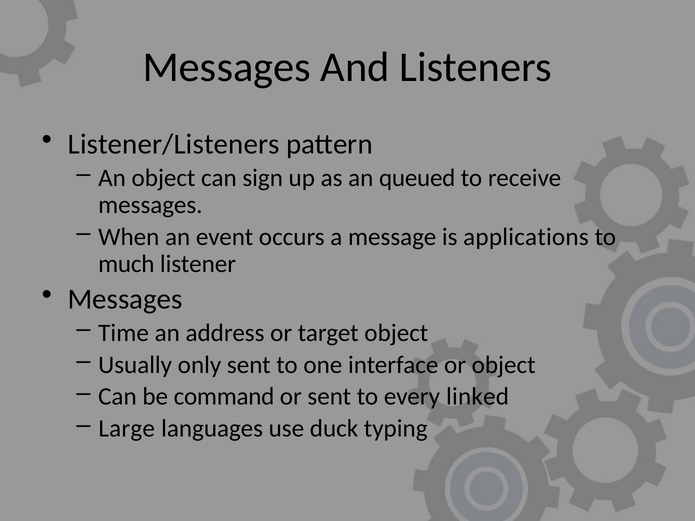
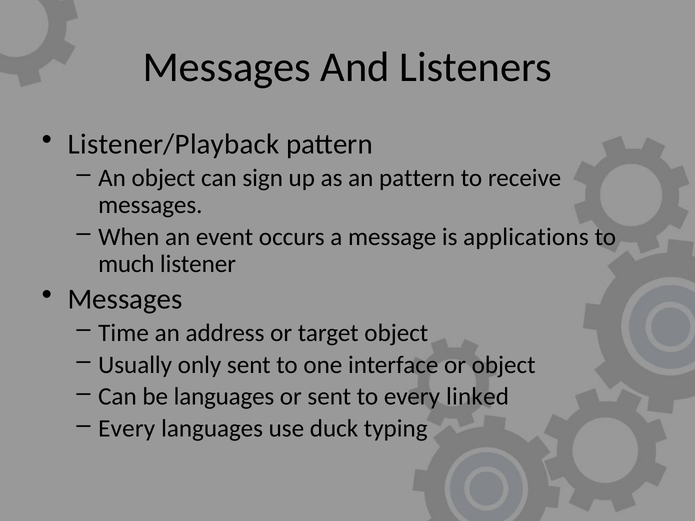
Listener/Listeners: Listener/Listeners -> Listener/Playback (174, 144)
an queued: queued -> pattern (417, 178)
be command: command -> languages (224, 397)
Large: Large -> Every (127, 429)
